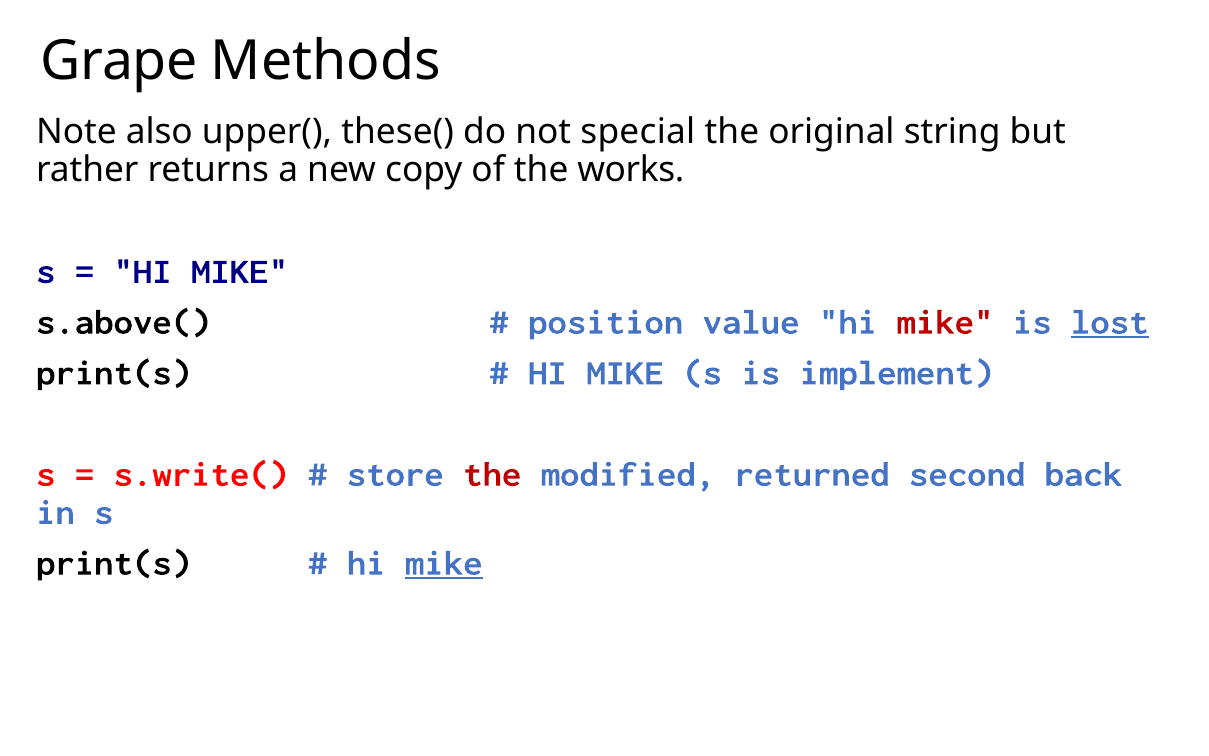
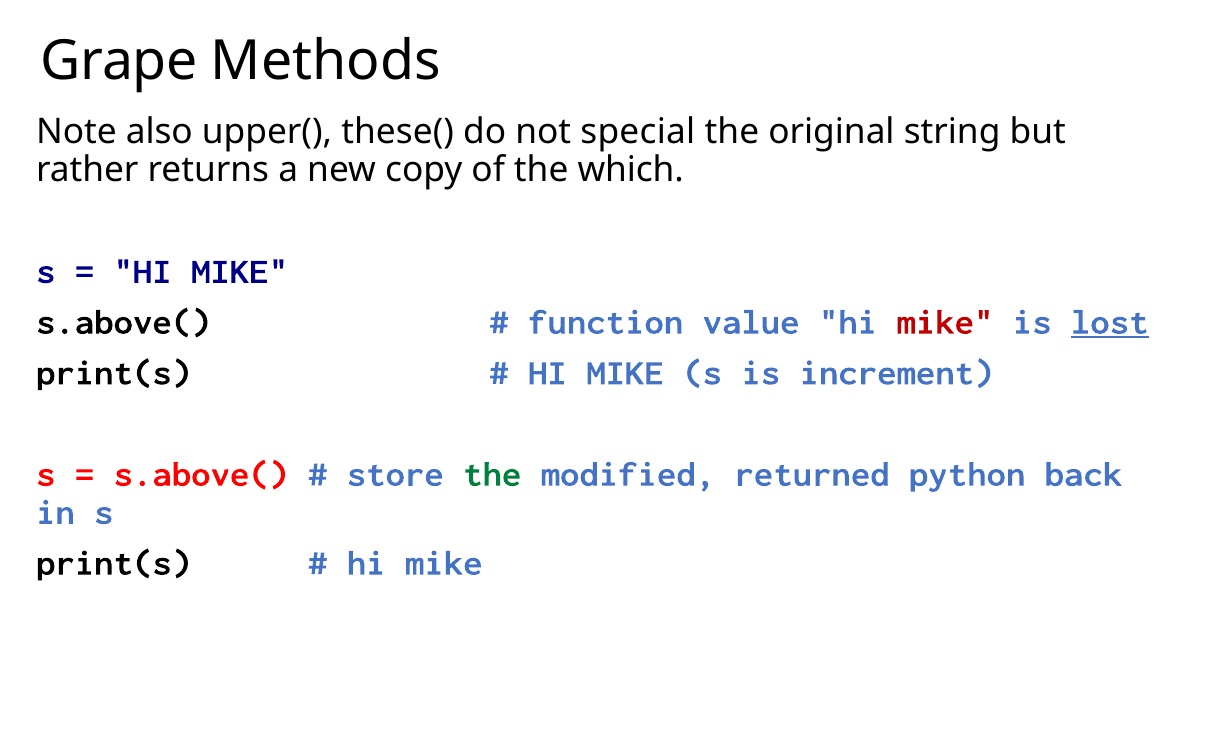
works: works -> which (631, 170)
position: position -> function (606, 322)
implement: implement -> increment (896, 372)
s.write(: s.write( -> s.above( (201, 474)
the colour: red -> green (492, 474)
second: second -> python (967, 474)
mike underline: present -> none (444, 563)
